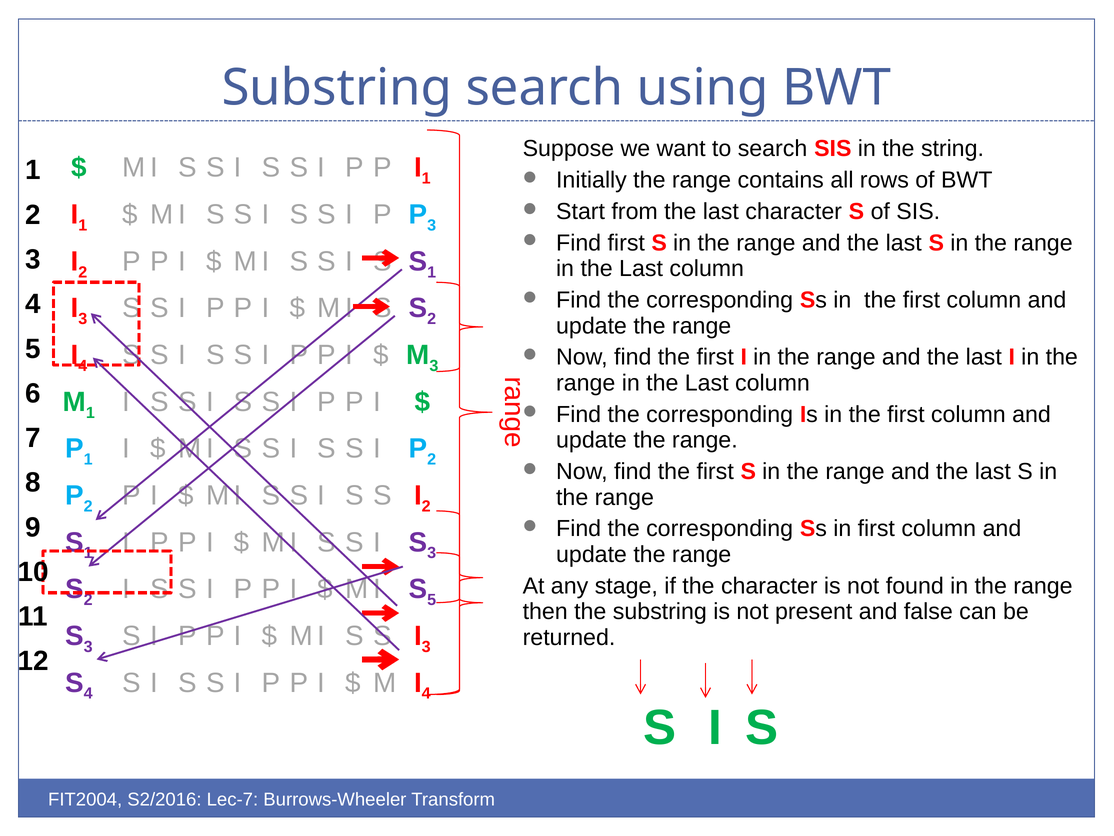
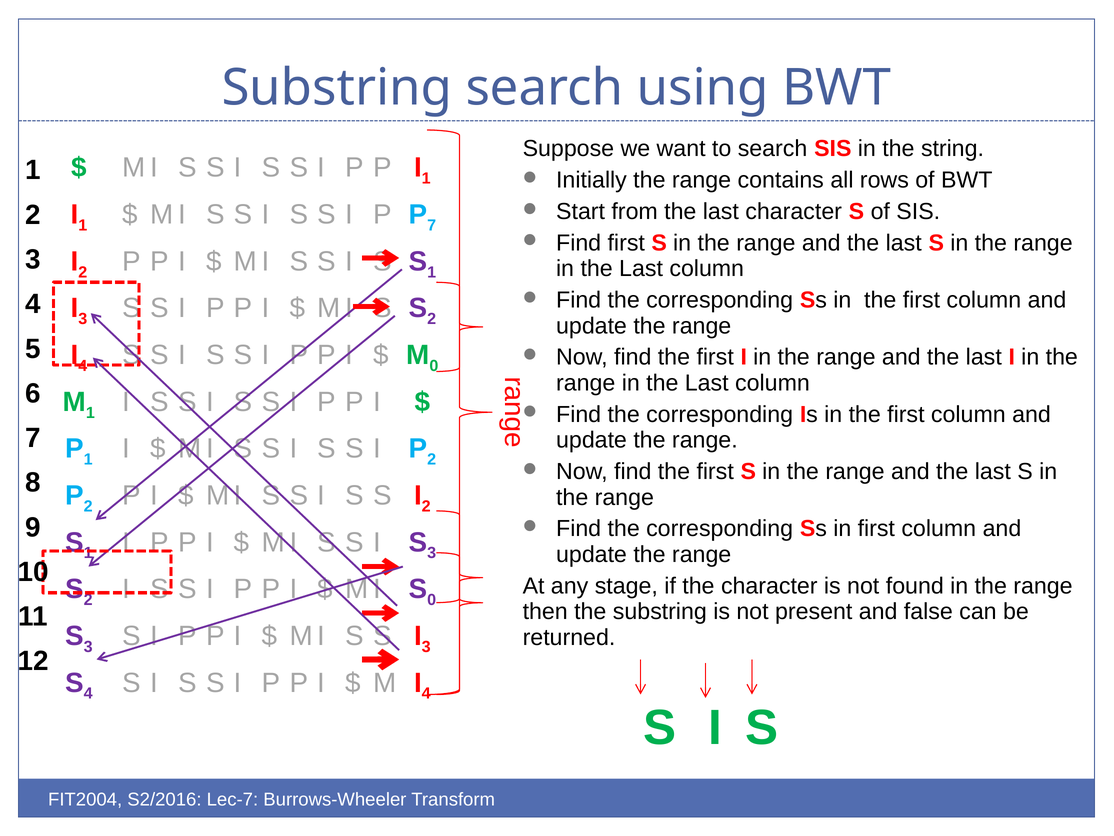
P 3: 3 -> 7 (432, 225)
M 3: 3 -> 0 (434, 366)
S 5: 5 -> 0 (432, 600)
